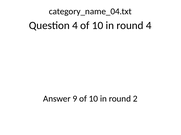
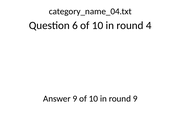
Question 4: 4 -> 6 (75, 26)
round 2: 2 -> 9 (135, 99)
